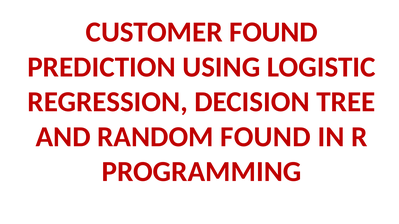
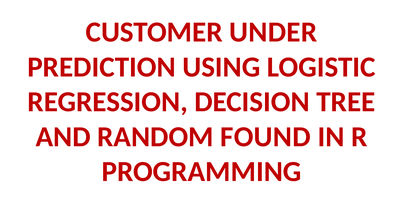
CUSTOMER FOUND: FOUND -> UNDER (273, 32)
